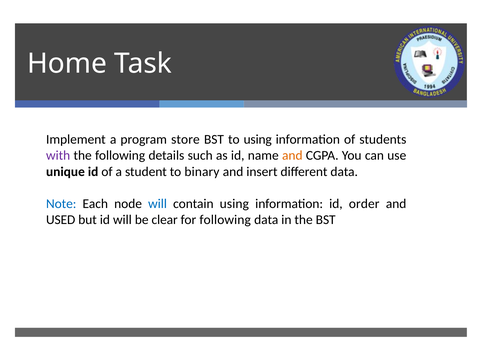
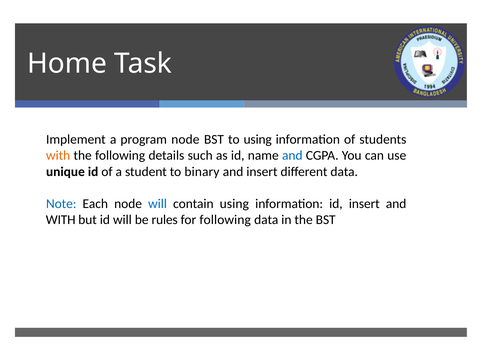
program store: store -> node (185, 140)
with colour: purple -> orange (58, 156)
and colour: orange -> blue (292, 156)
id order: order -> insert (364, 204)
USED: USED -> WITH (61, 220)
clear: clear -> rules (165, 220)
